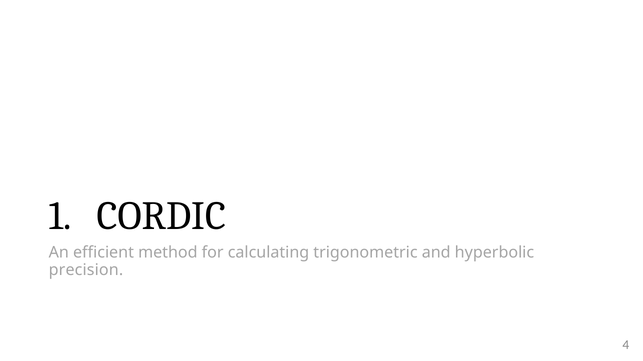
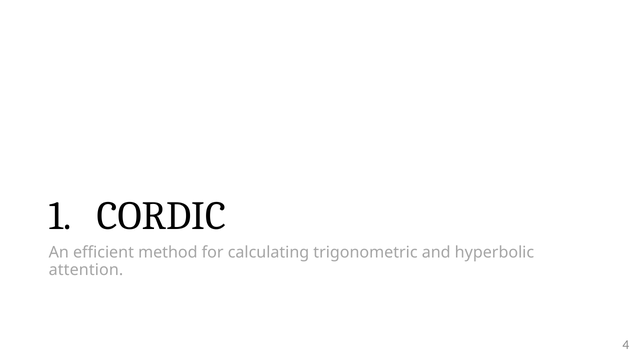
precision: precision -> attention (86, 270)
